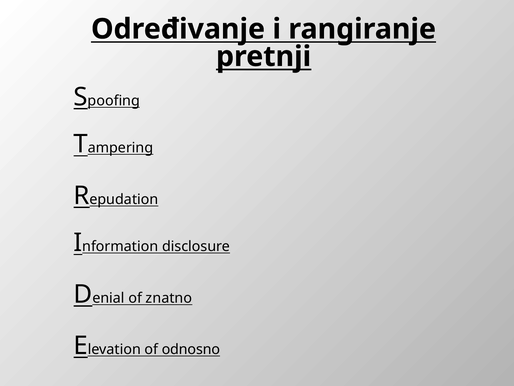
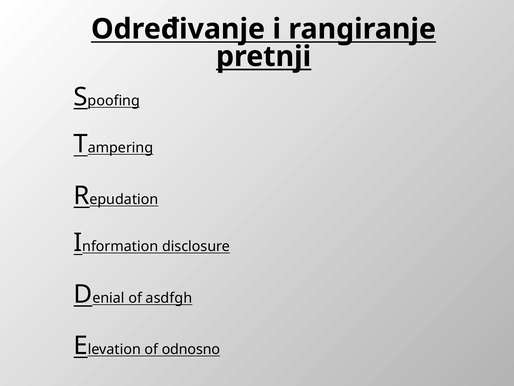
znatno: znatno -> asdfgh (169, 298)
